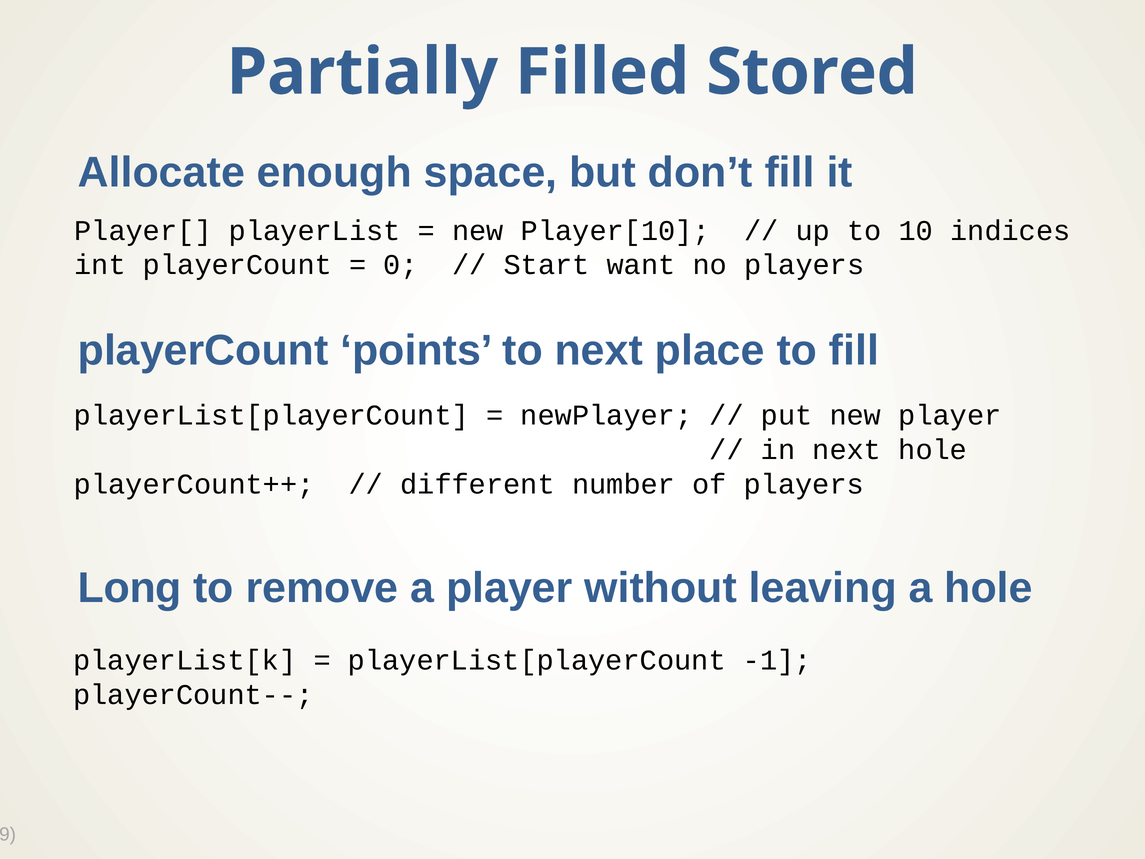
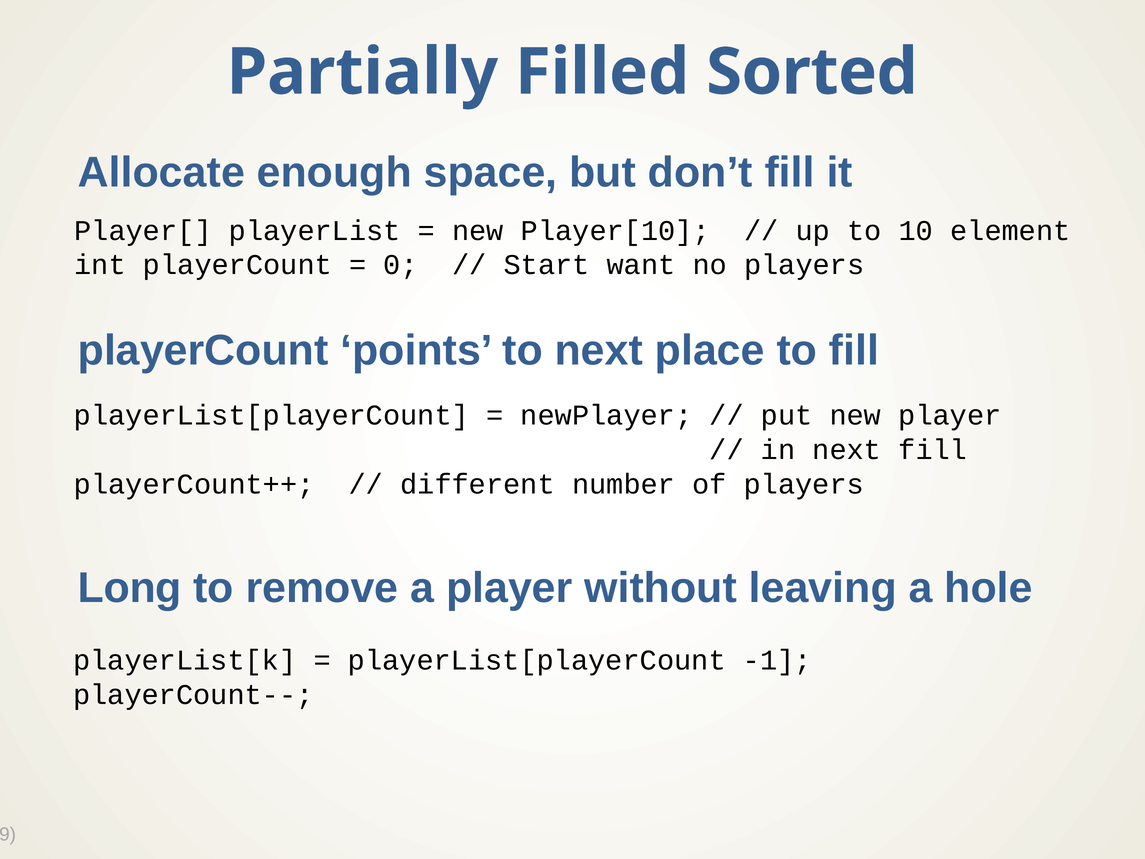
Stored: Stored -> Sorted (812, 72)
indices: indices -> element (1010, 231)
next hole: hole -> fill (933, 450)
